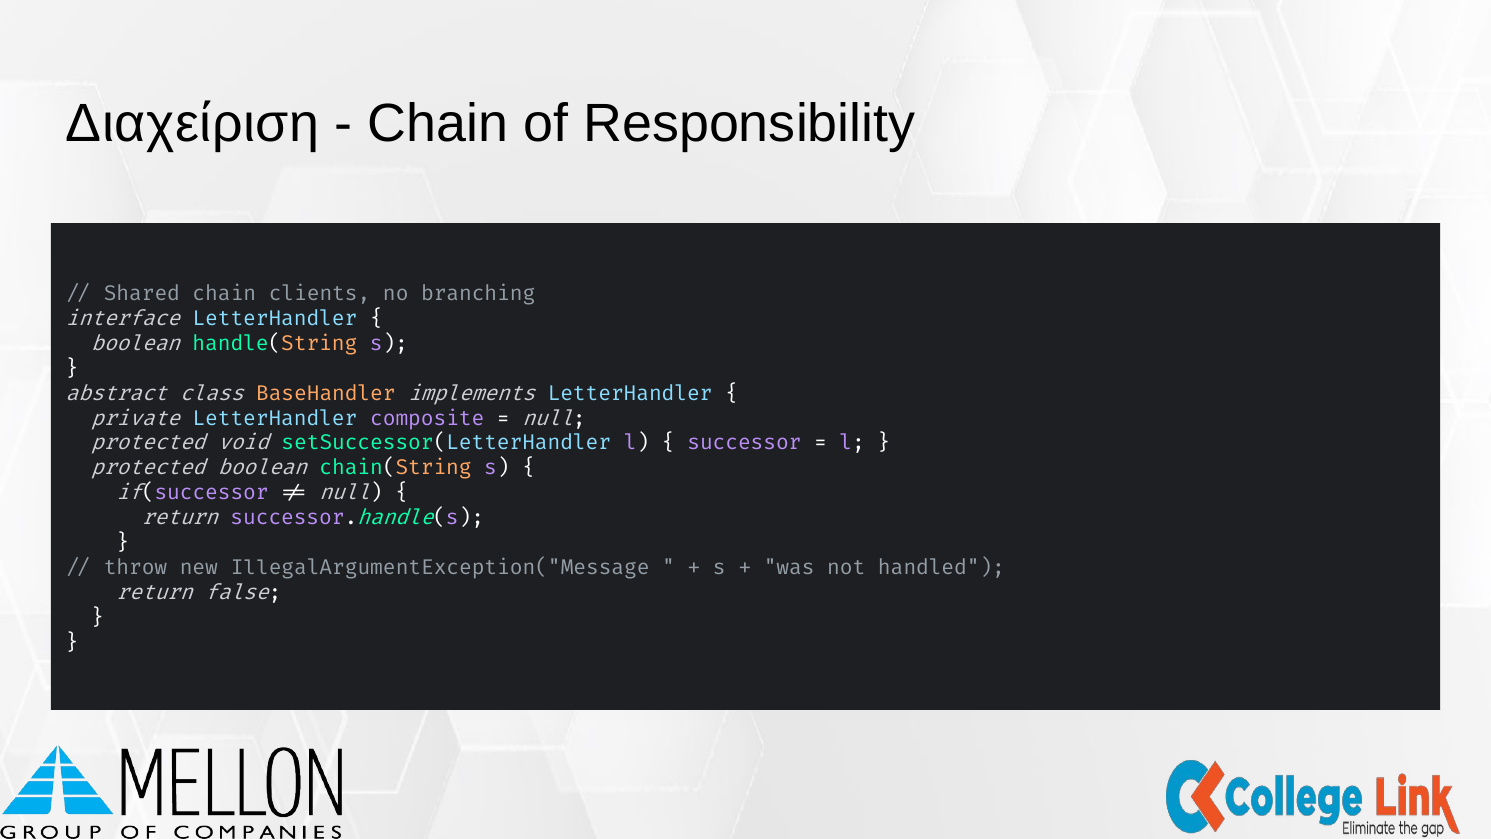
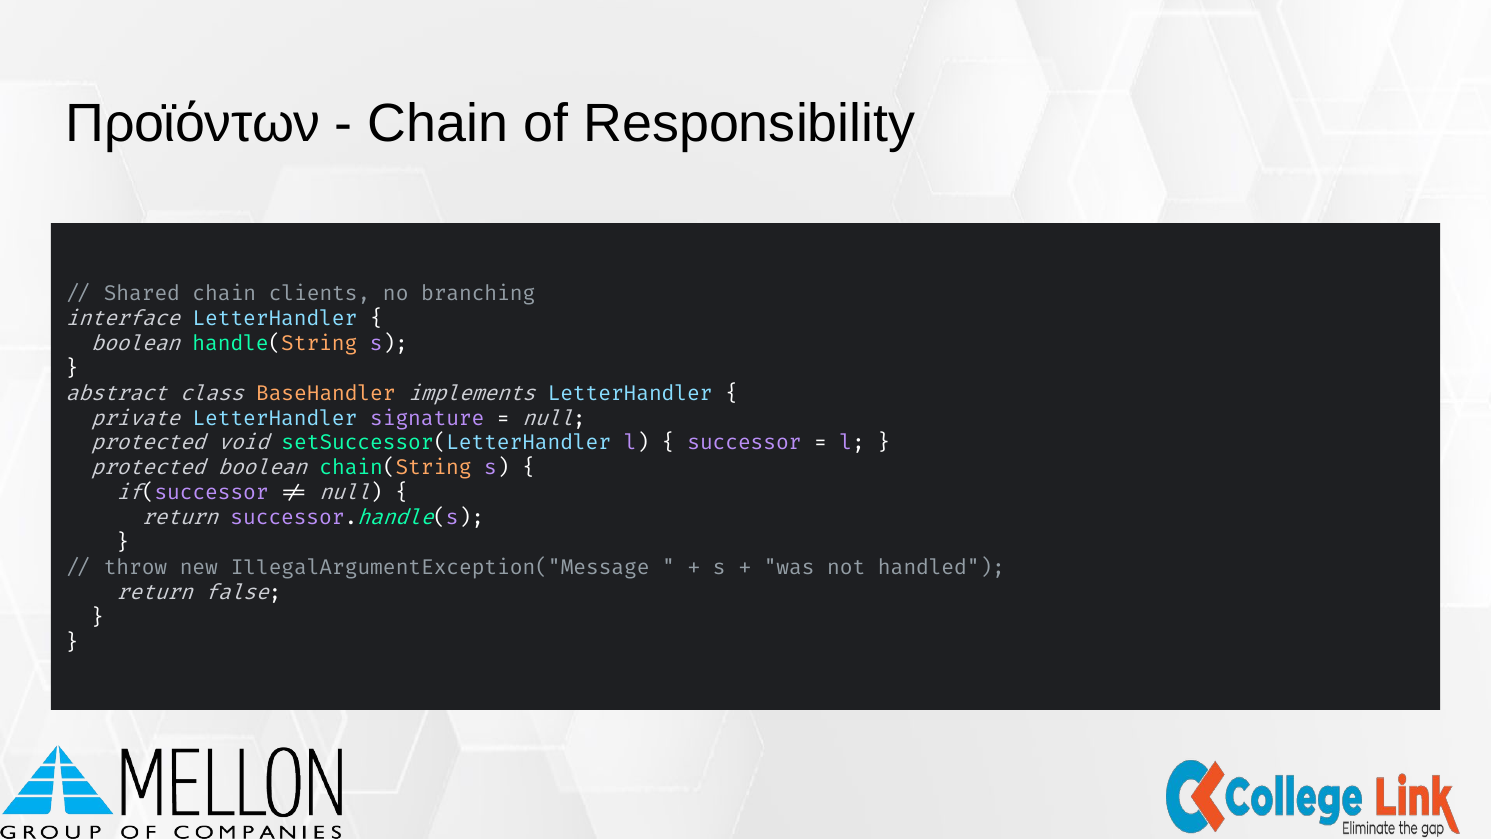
Διαχείριση: Διαχείριση -> Προϊόντων (193, 124)
composite: composite -> signature (427, 418)
